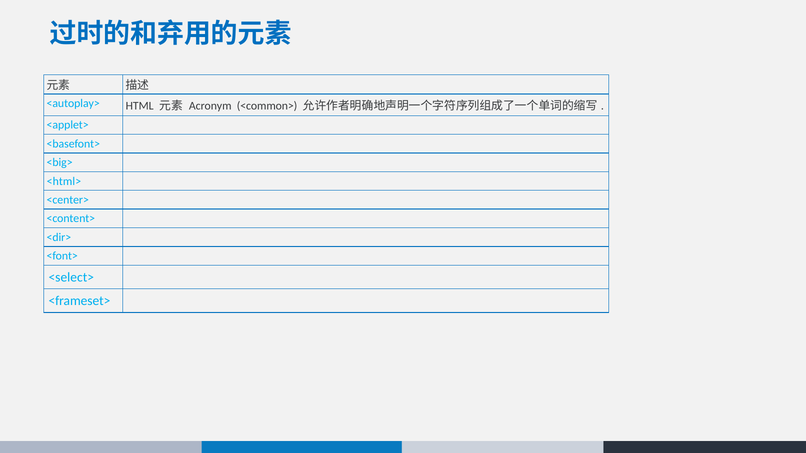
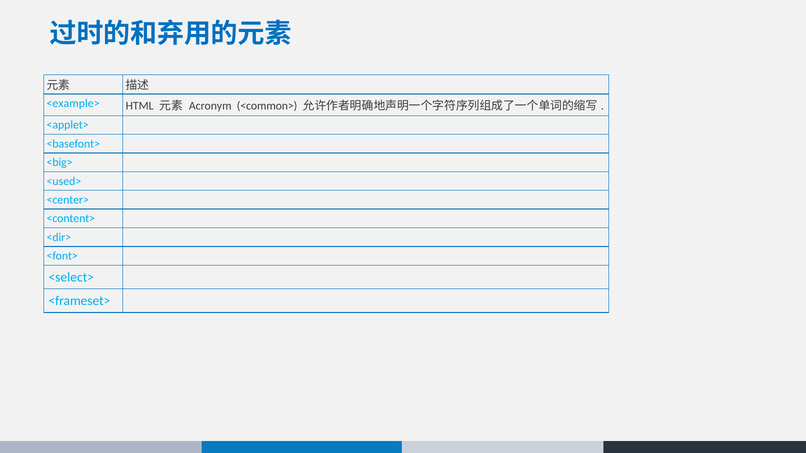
<autoplay>: <autoplay> -> <example> (73, 104)
<html>: <html> -> <used> (64, 181)
